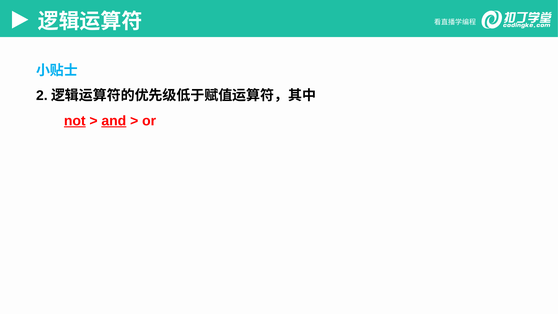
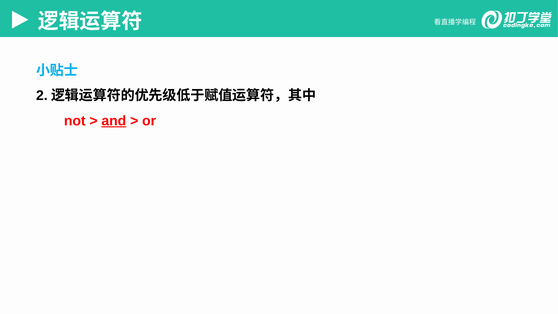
not underline: present -> none (75, 121)
